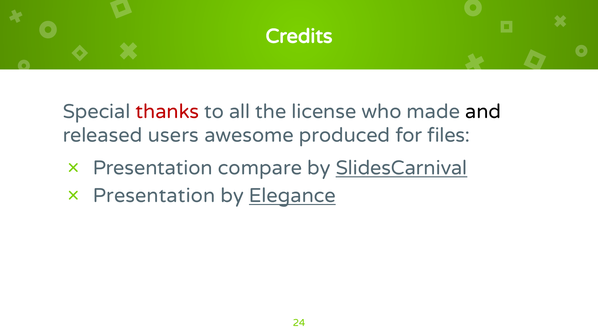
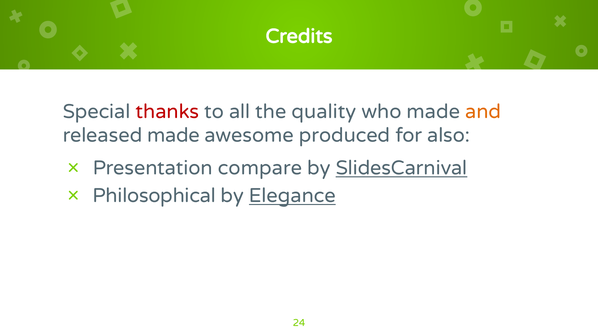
license: license -> quality (324, 112)
and colour: black -> orange (483, 112)
released users: users -> made (174, 136)
files: files -> also (449, 136)
Presentation: Presentation -> Philosophical (154, 196)
